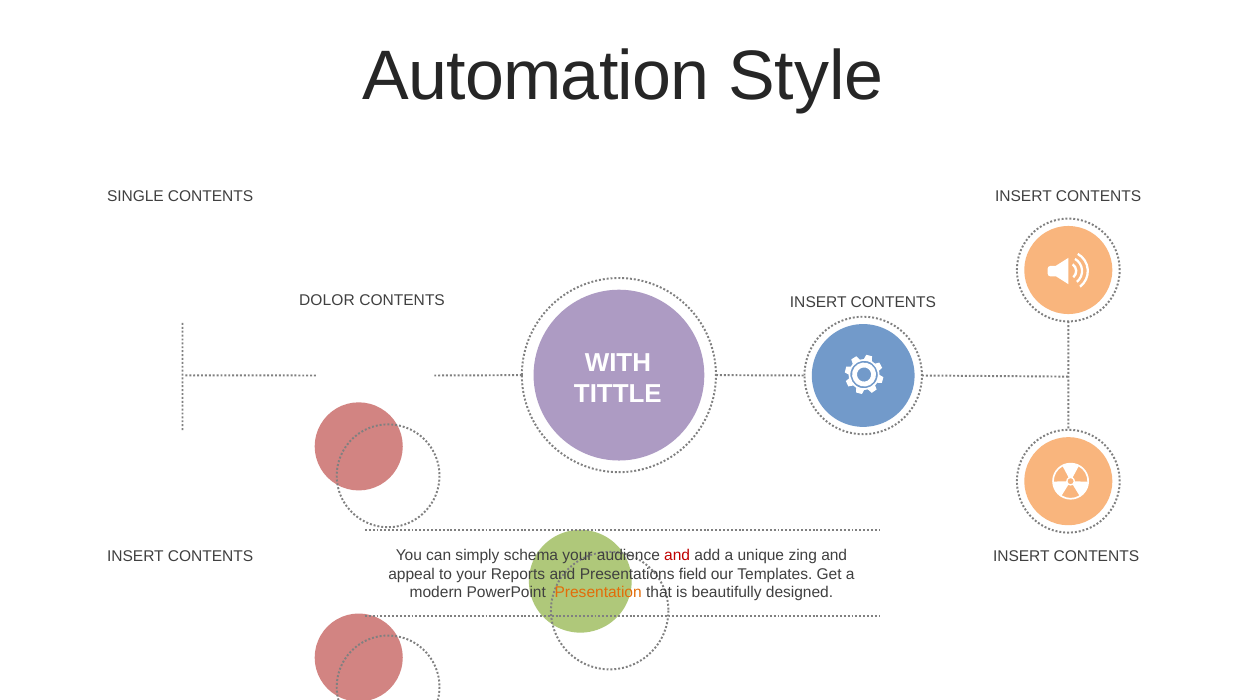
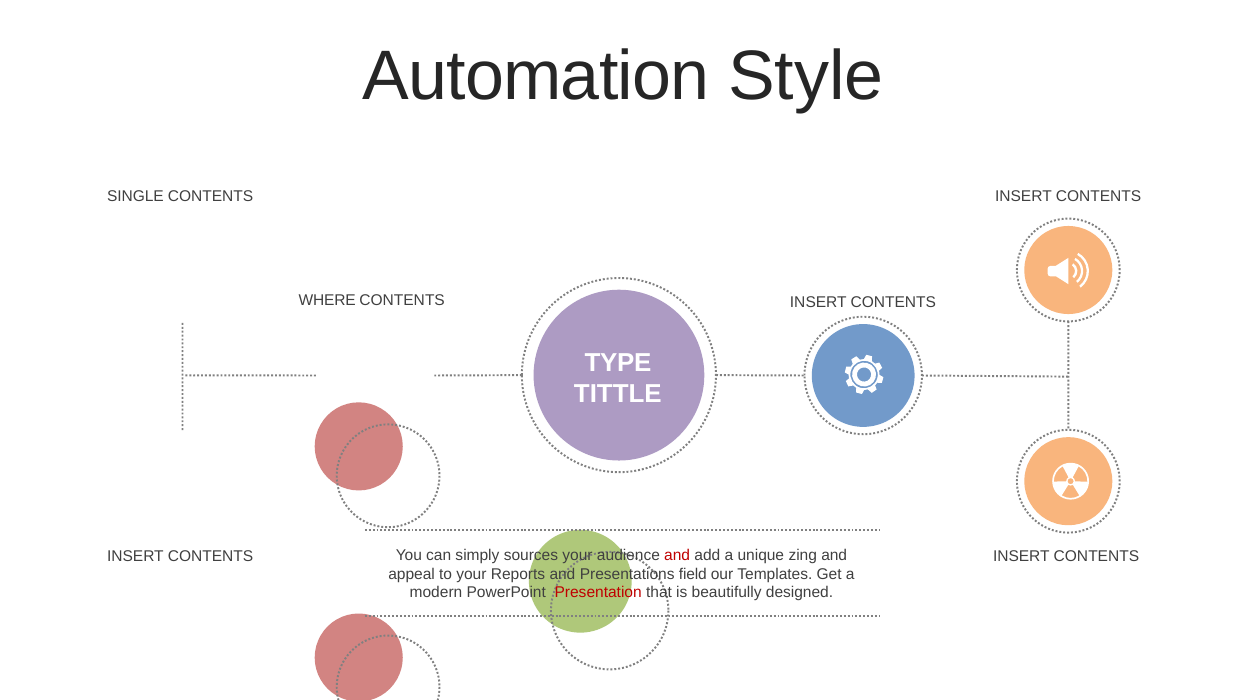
DOLOR: DOLOR -> WHERE (327, 300)
WITH: WITH -> TYPE (618, 363)
schema: schema -> sources (531, 555)
Presentation colour: orange -> red (598, 592)
